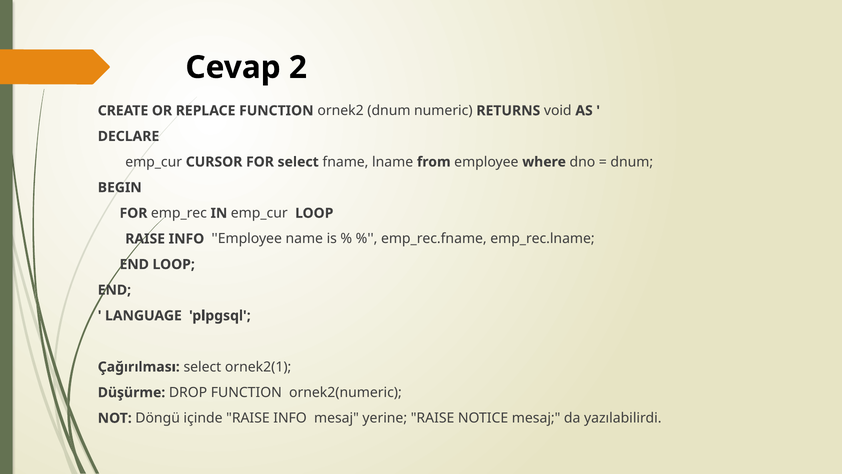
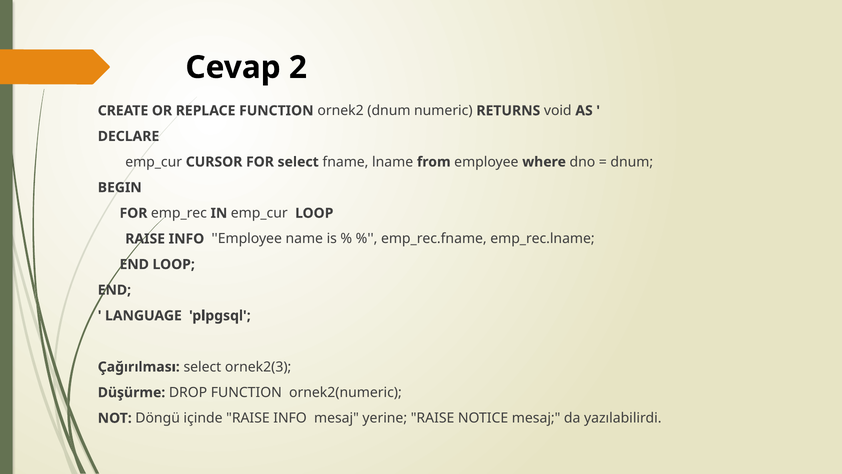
ornek2(1: ornek2(1 -> ornek2(3 (258, 367)
